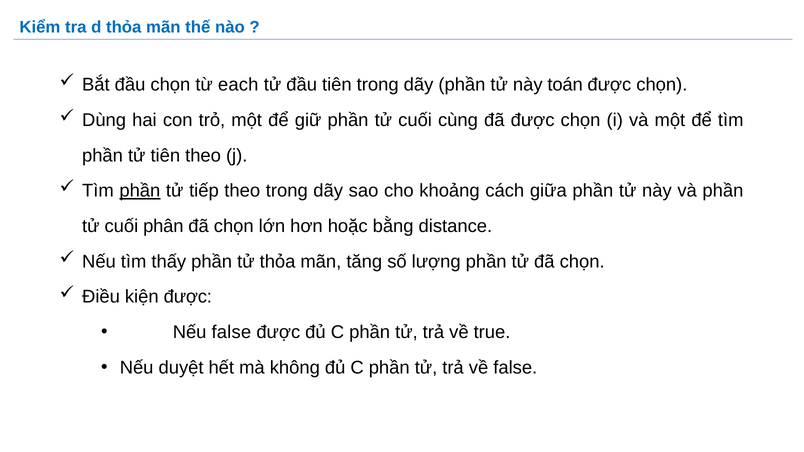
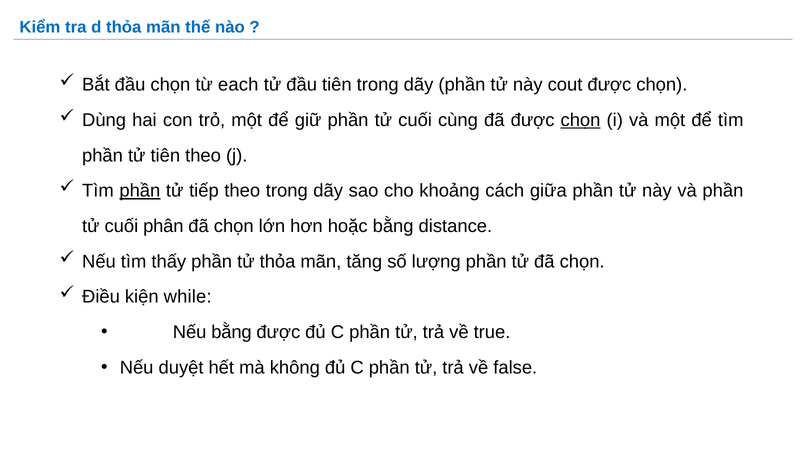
toán: toán -> cout (565, 85)
chọn underline: none -> present (581, 120)
kiện được: được -> while (188, 297)
Nếu false: false -> bằng (232, 332)
